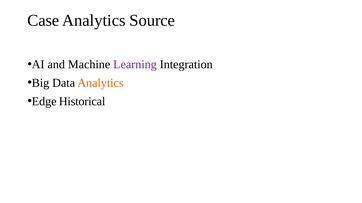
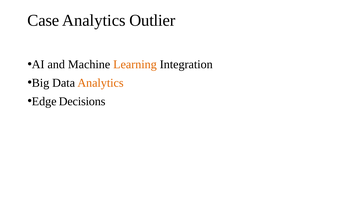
Source: Source -> Outlier (152, 20)
Learning colour: purple -> orange (135, 65)
Historical: Historical -> Decisions (82, 102)
